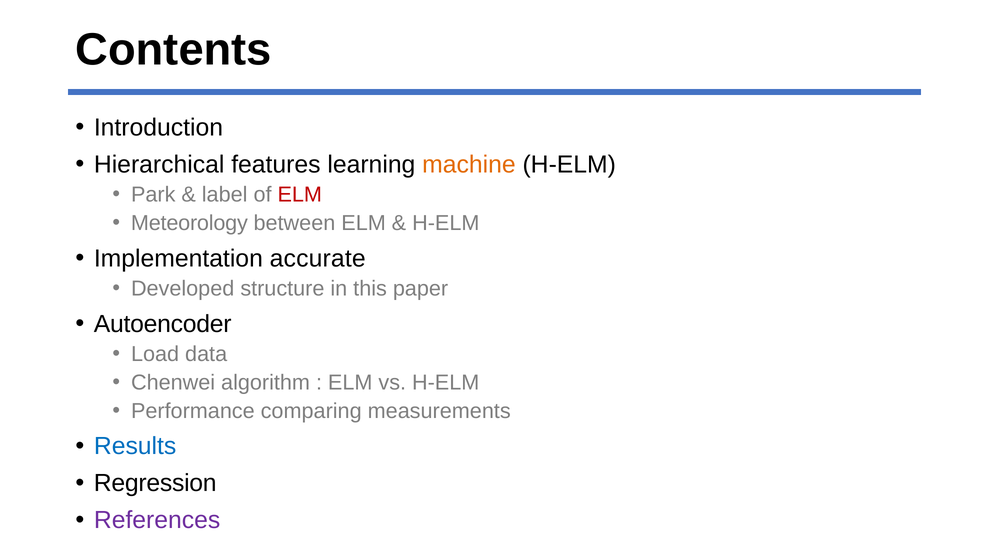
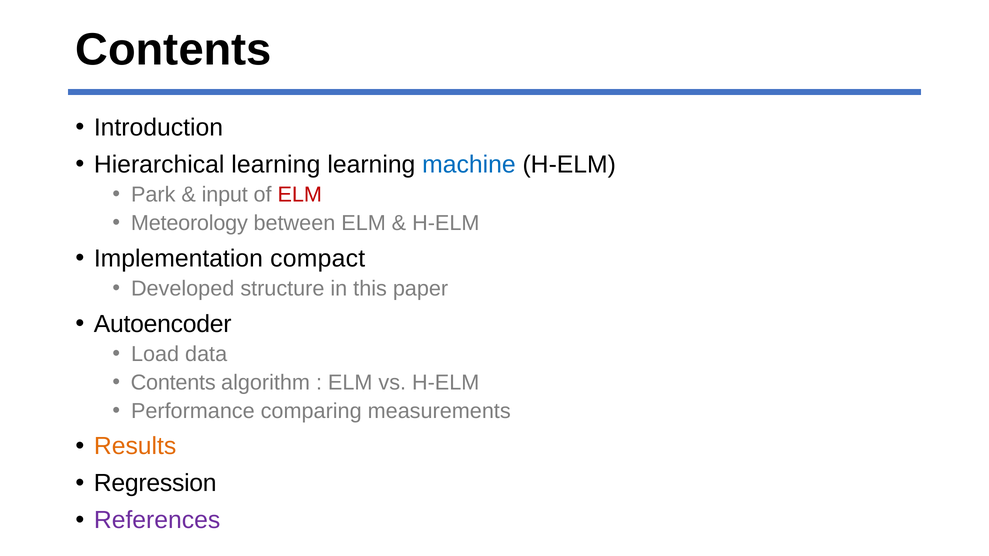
Hierarchical features: features -> learning (276, 165)
machine colour: orange -> blue (469, 165)
label: label -> input (225, 195)
accurate: accurate -> compact (318, 259)
Chenwei: Chenwei -> Contents (173, 383)
Results colour: blue -> orange (135, 447)
